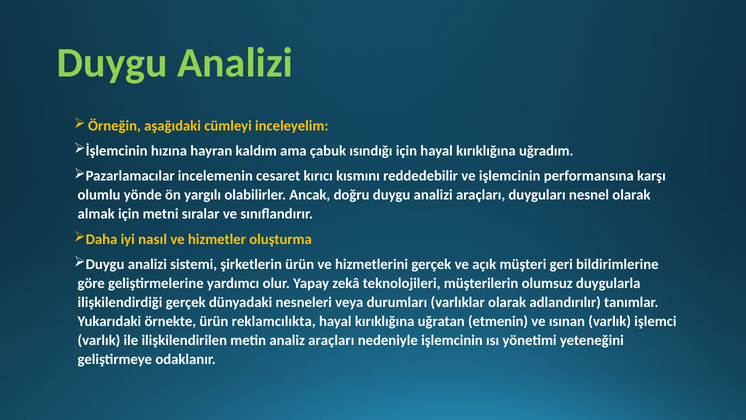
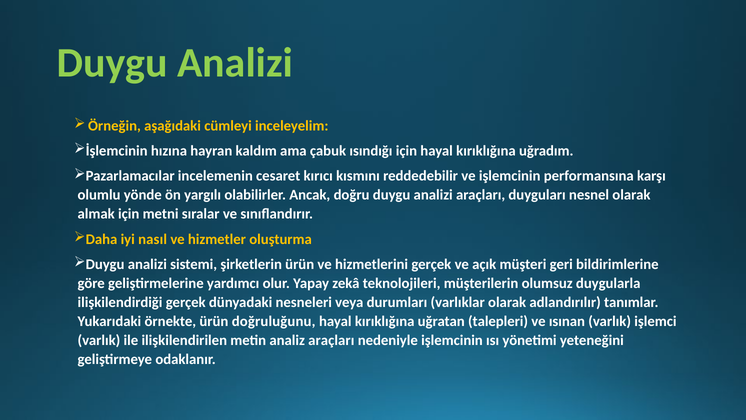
reklamcılıkta: reklamcılıkta -> doğruluğunu (274, 321)
etmenin: etmenin -> talepleri (498, 321)
